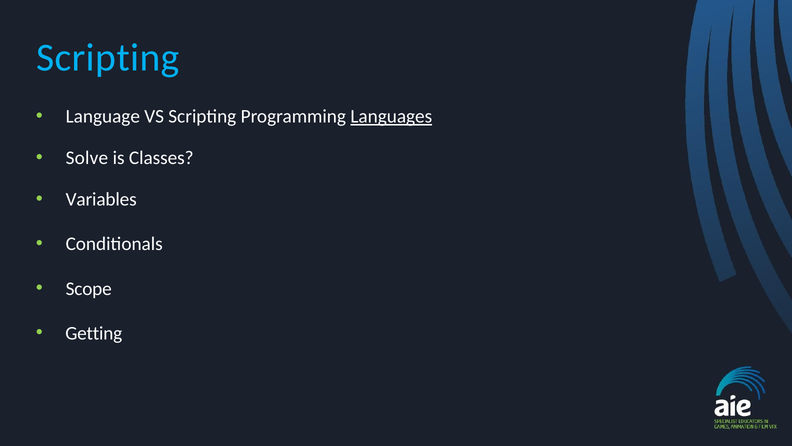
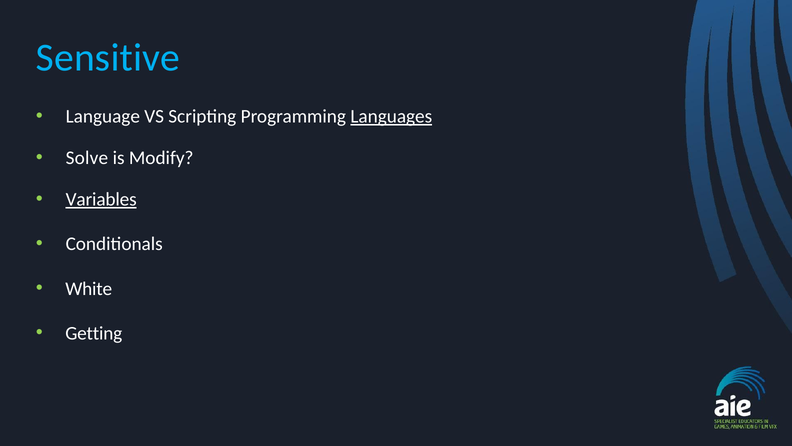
Scripting: Scripting -> Sensitive (108, 58)
Classes: Classes -> Modify (161, 158)
Variables underline: none -> present (101, 199)
Scope: Scope -> White (89, 288)
